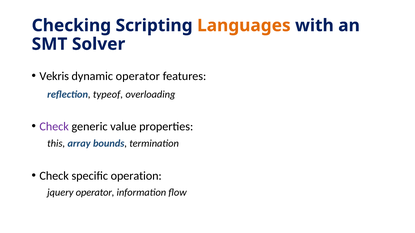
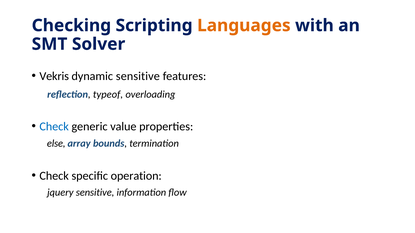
dynamic operator: operator -> sensitive (138, 76)
Check colour: purple -> blue (54, 127)
this: this -> else (56, 144)
jquery operator: operator -> sensitive (95, 193)
